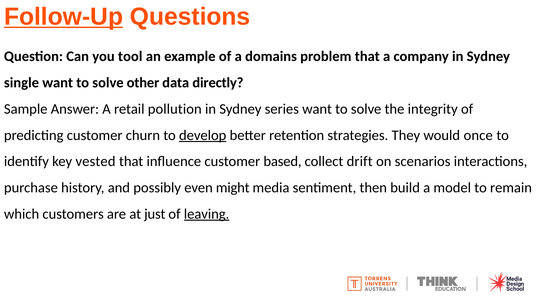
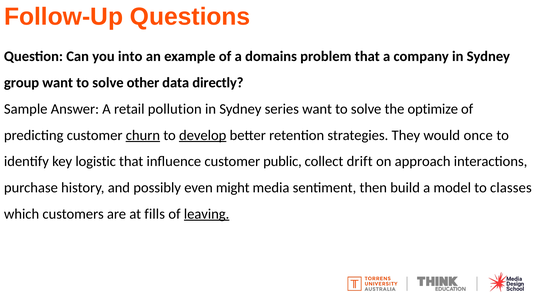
Follow-Up underline: present -> none (64, 17)
tool: tool -> into (130, 56)
single: single -> group (22, 83)
integrity: integrity -> optimize (433, 109)
churn underline: none -> present (143, 135)
vested: vested -> logistic (96, 161)
based: based -> public (282, 161)
scenarios: scenarios -> approach (423, 161)
remain: remain -> classes (511, 188)
just: just -> fills (155, 214)
